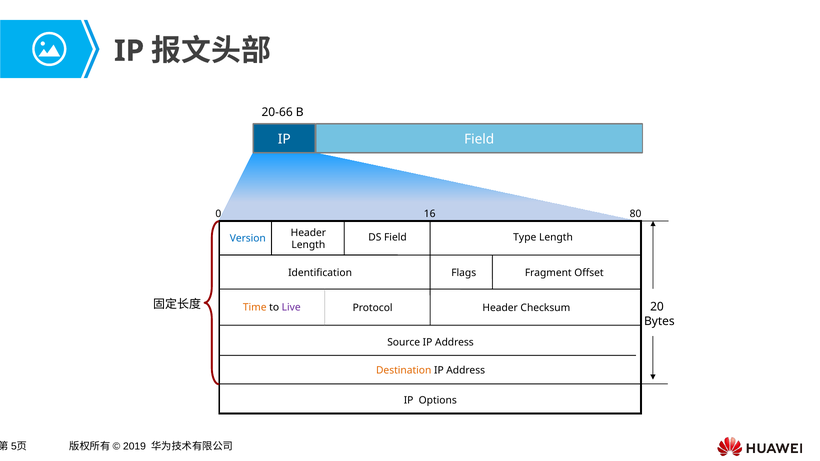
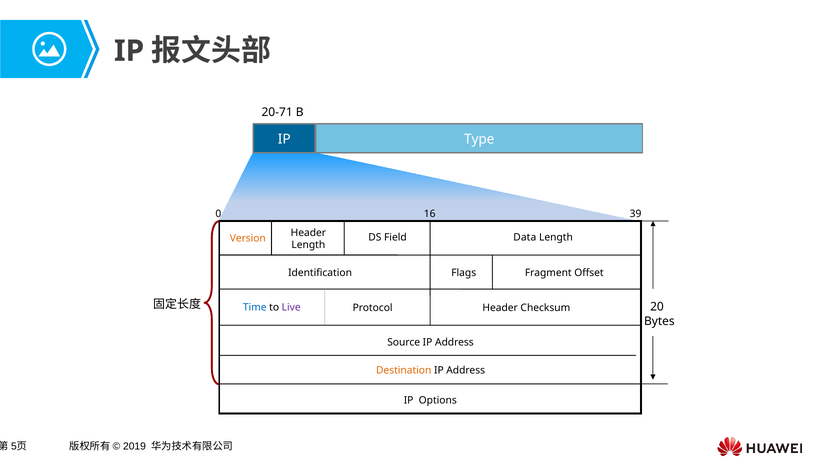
20-66: 20-66 -> 20-71 (277, 113)
Field: Field -> Type (479, 139)
80: 80 -> 39 (636, 214)
Version colour: blue -> orange (248, 238)
Type: Type -> Data (525, 237)
Time colour: orange -> blue (255, 308)
